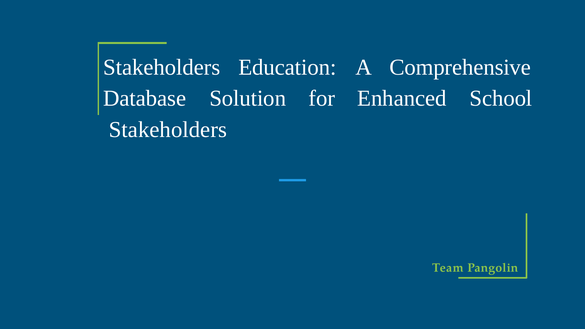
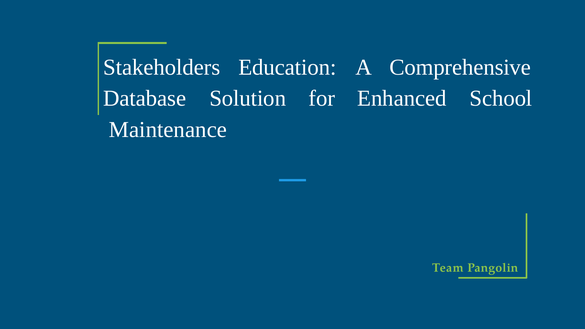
Stakeholders: Stakeholders -> Maintenance (168, 130)
